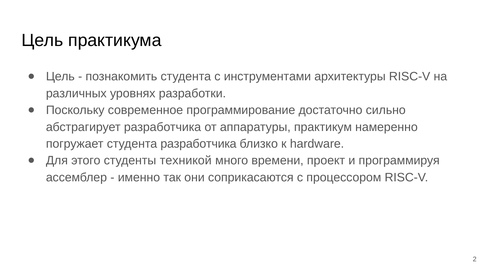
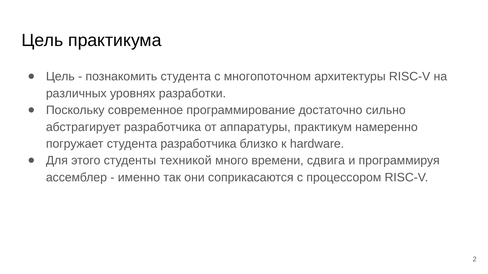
инструментами: инструментами -> многопоточном (267, 77)
проект: проект -> сдвига (326, 161)
